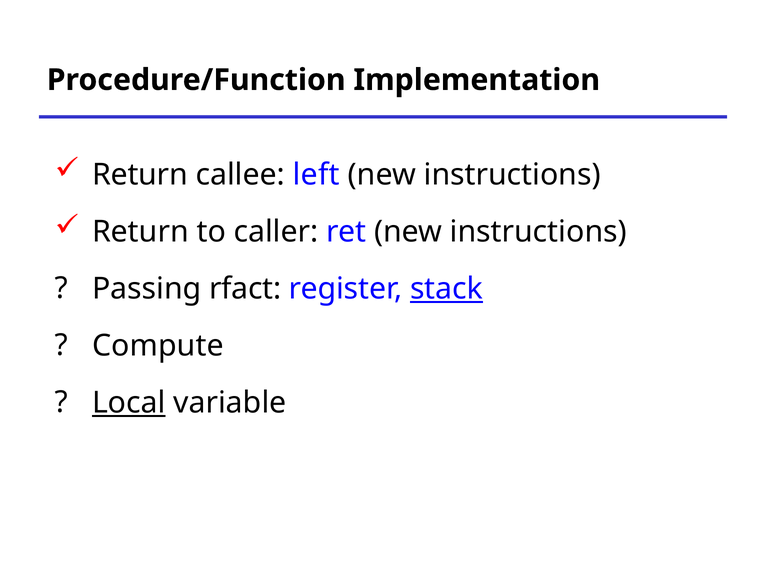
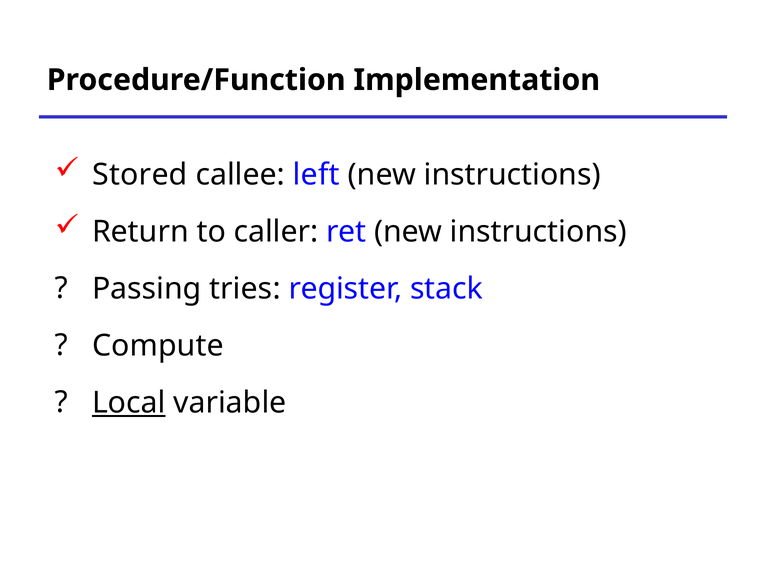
Return: Return -> Stored (140, 175)
rfact: rfact -> tries (245, 289)
stack underline: present -> none (447, 289)
